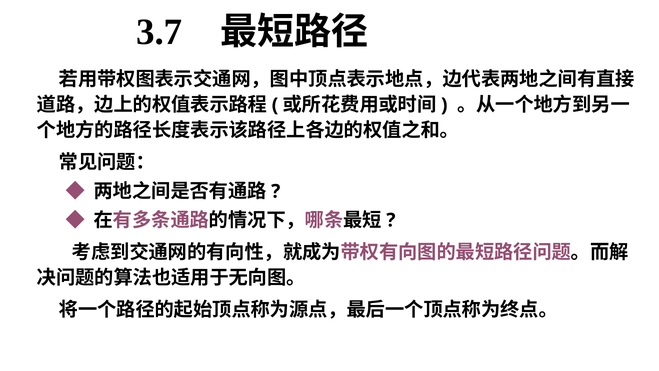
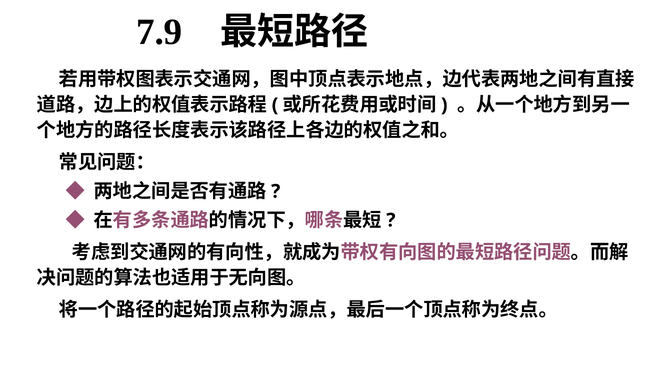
3.7: 3.7 -> 7.9 (159, 32)
